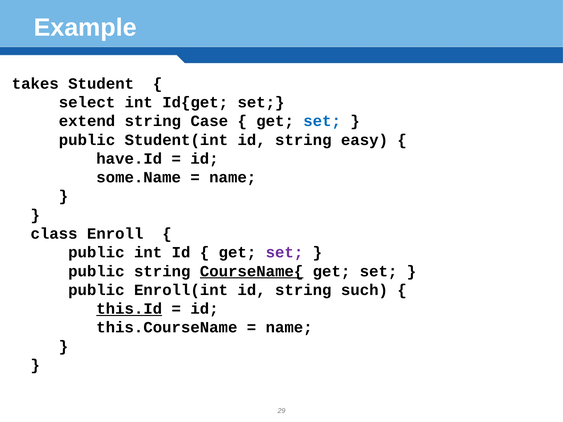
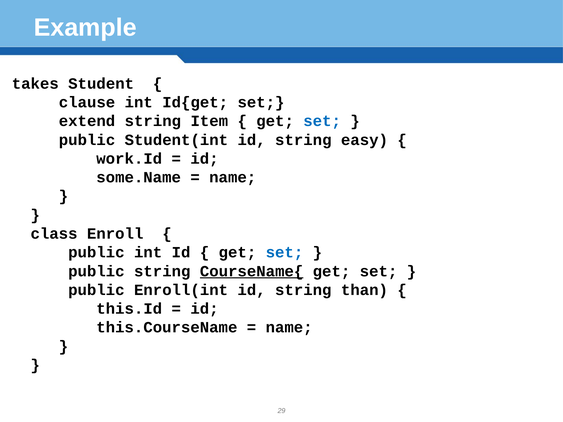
select: select -> clause (87, 102)
Case: Case -> Item (209, 121)
have.Id: have.Id -> work.Id (129, 159)
set colour: purple -> blue (284, 253)
such: such -> than (364, 290)
this.Id underline: present -> none (129, 309)
